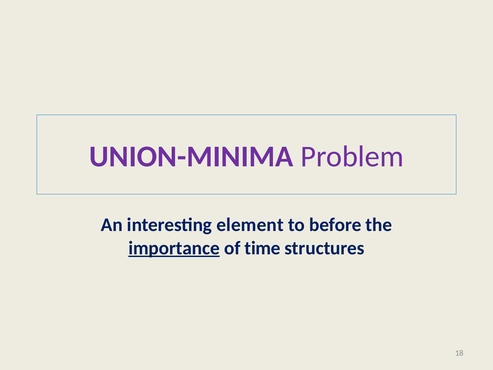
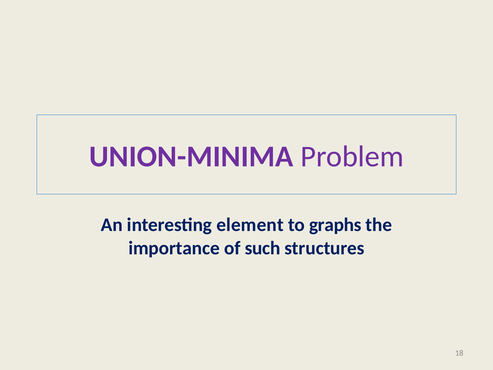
before: before -> graphs (335, 225)
importance underline: present -> none (174, 248)
time: time -> such (263, 248)
